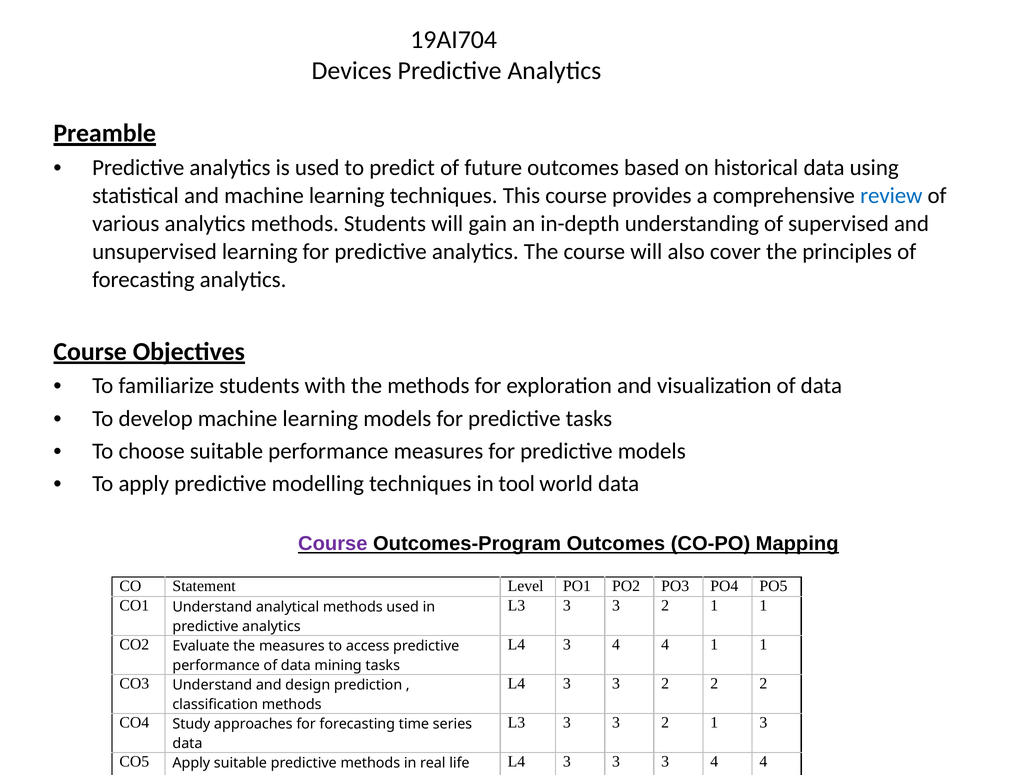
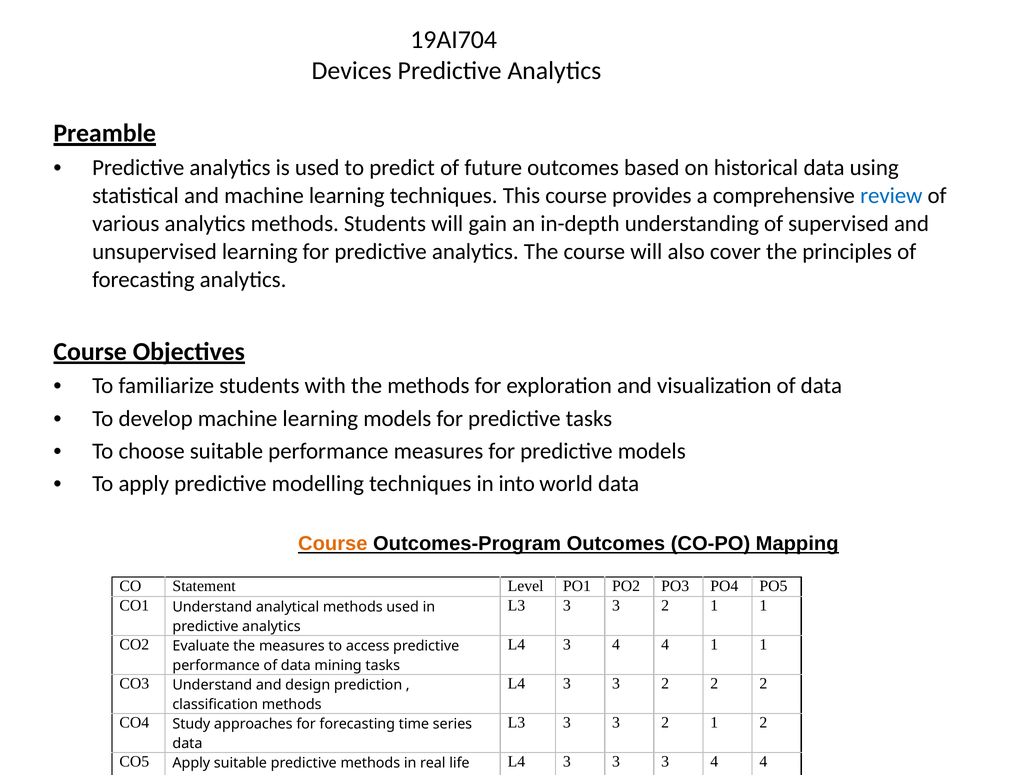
tool: tool -> into (517, 484)
Course colour: purple -> orange (333, 544)
1 3: 3 -> 2 (763, 723)
